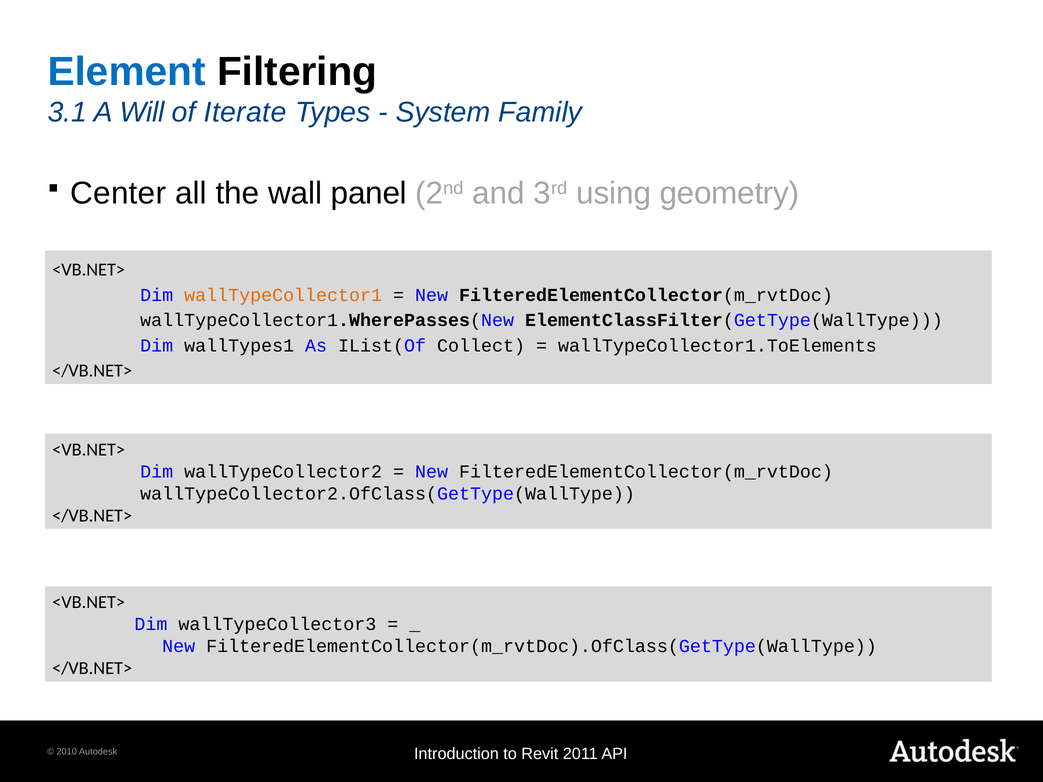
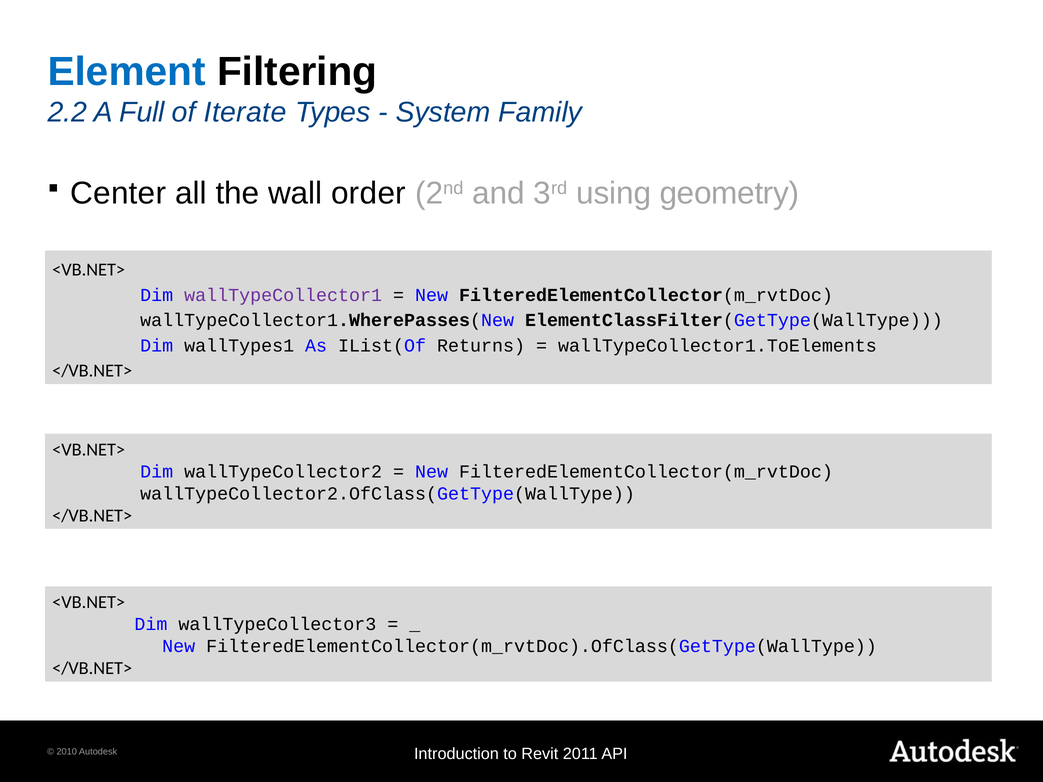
3.1: 3.1 -> 2.2 (67, 112)
Will: Will -> Full (142, 112)
panel: panel -> order (369, 193)
wallTypeCollector1 colour: orange -> purple (283, 295)
Collect: Collect -> Returns (481, 346)
